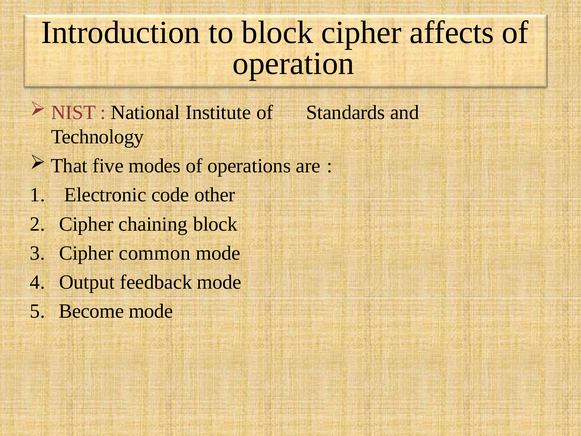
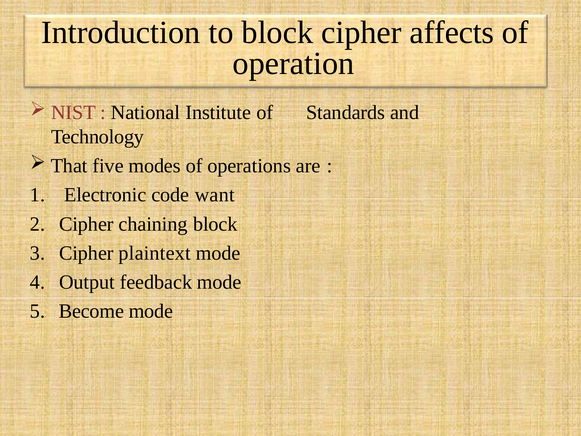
other: other -> want (215, 195)
common: common -> plaintext (155, 253)
